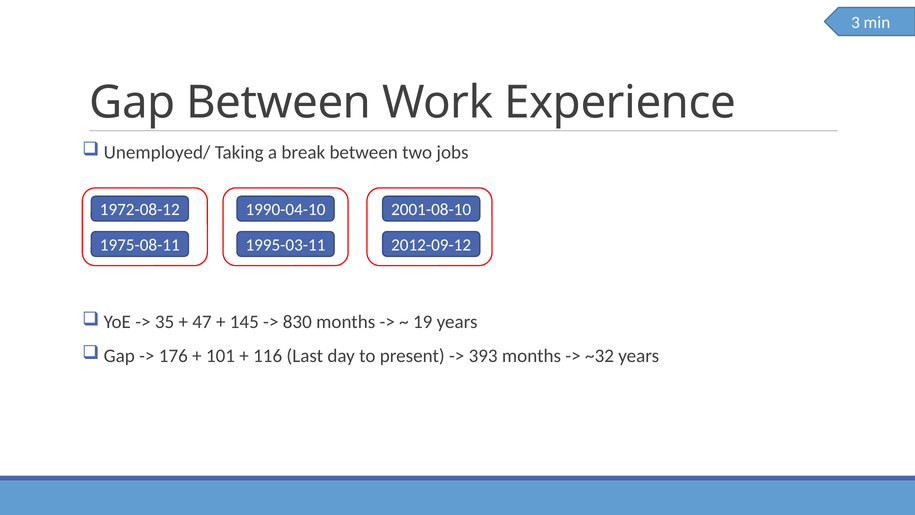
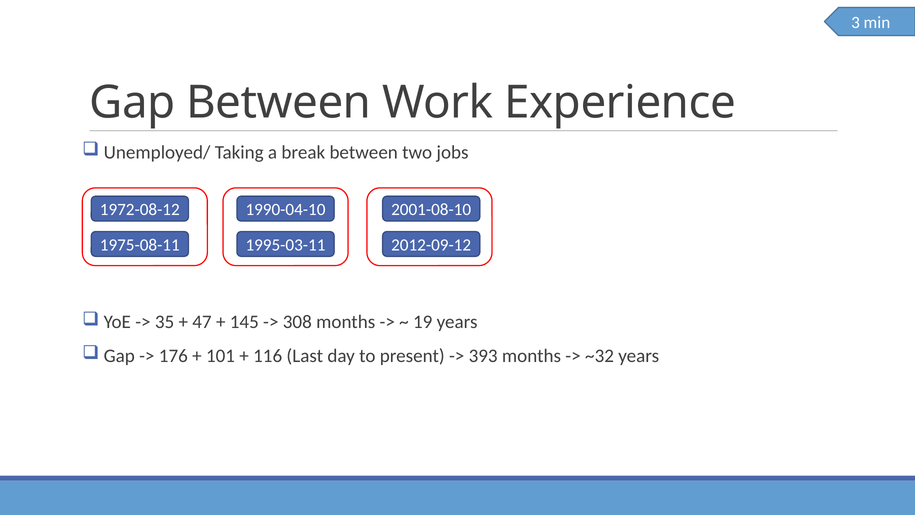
830: 830 -> 308 (297, 322)
